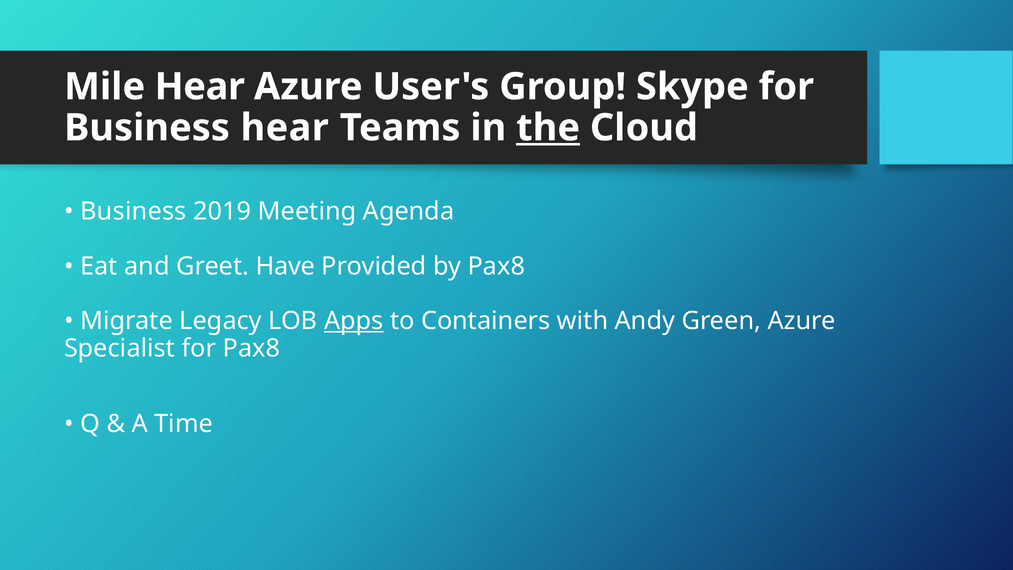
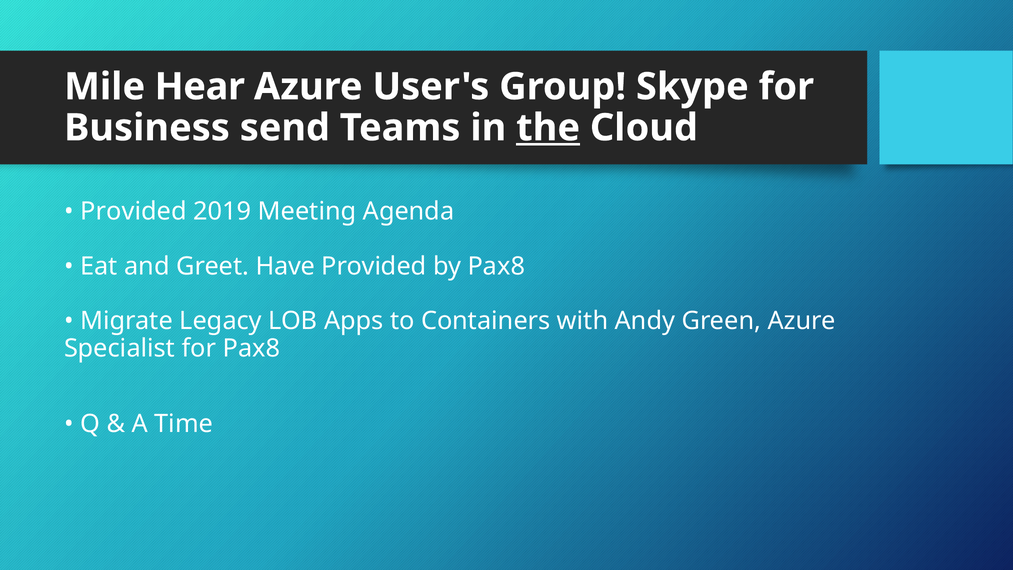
Business hear: hear -> send (285, 128)
Business: Business -> Provided (133, 211)
Apps underline: present -> none (354, 321)
